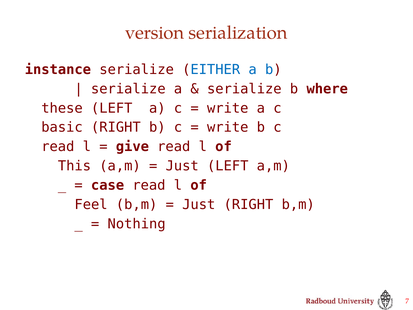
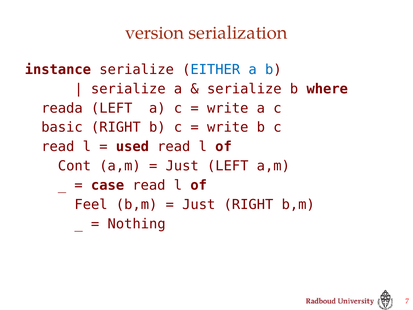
these: these -> reada (62, 108)
give: give -> used (132, 147)
This: This -> Cont (74, 166)
